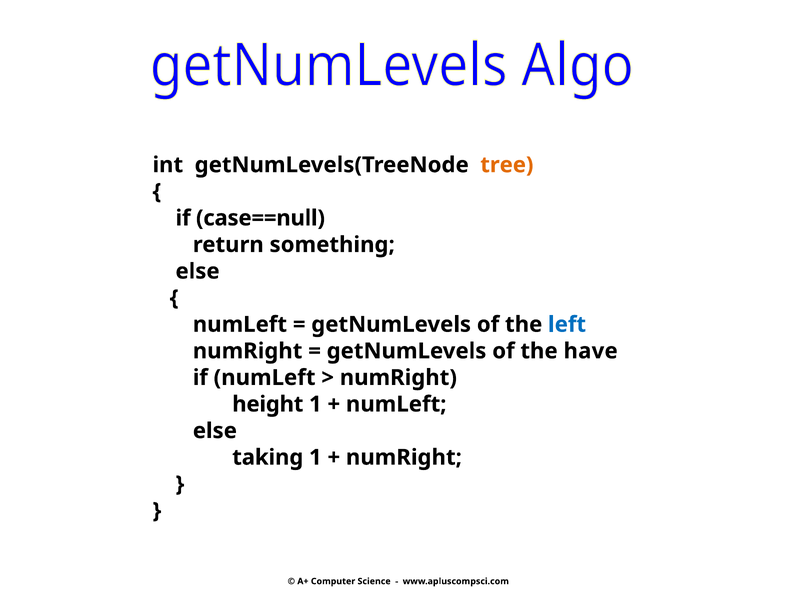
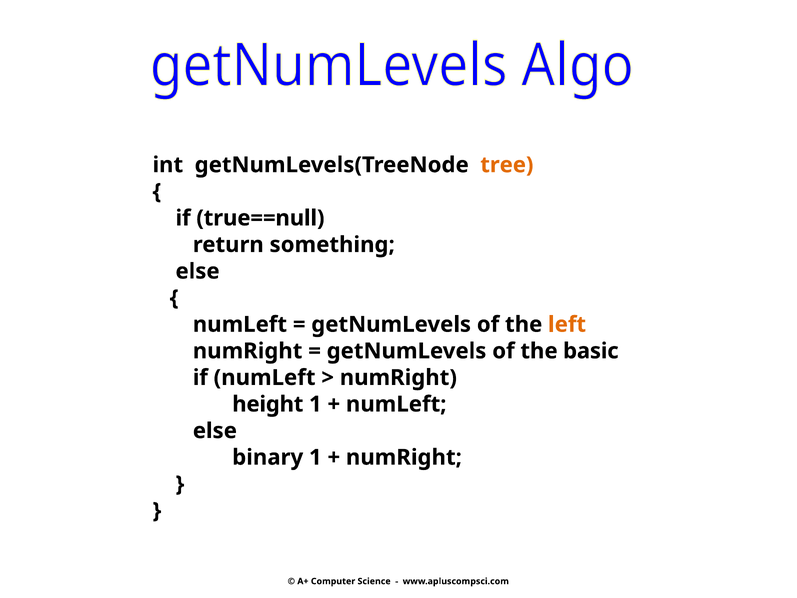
case==null: case==null -> true==null (260, 218)
left colour: blue -> orange (567, 324)
have: have -> basic (591, 351)
taking: taking -> binary (268, 457)
